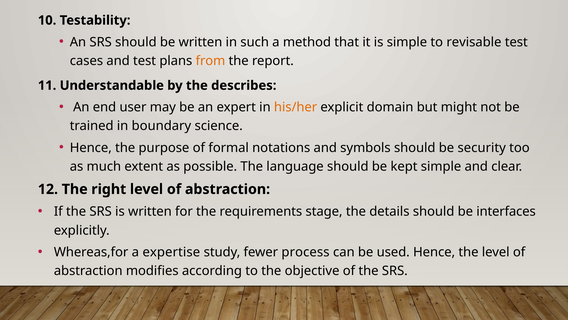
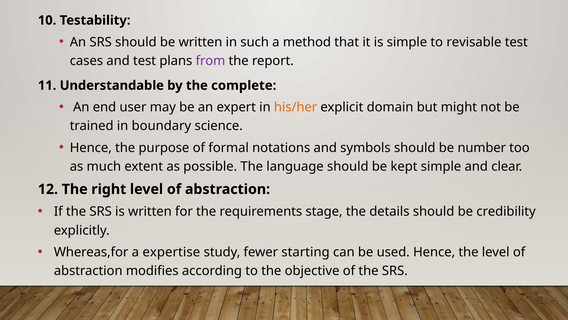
from colour: orange -> purple (210, 61)
describes: describes -> complete (244, 85)
security: security -> number (482, 147)
interfaces: interfaces -> credibility (506, 211)
process: process -> starting (306, 252)
